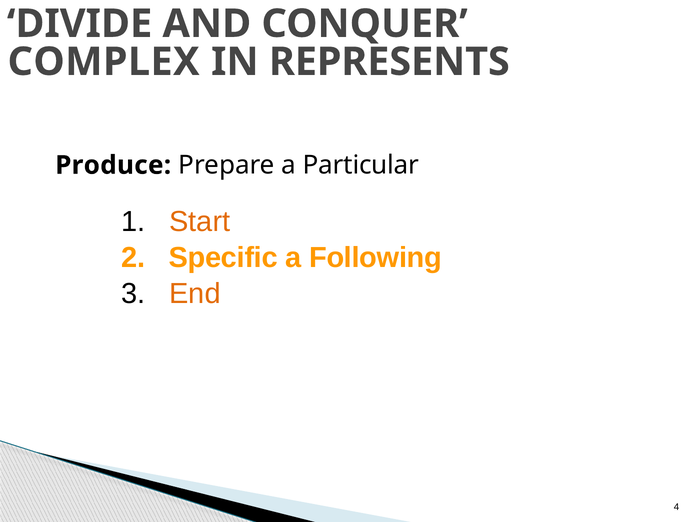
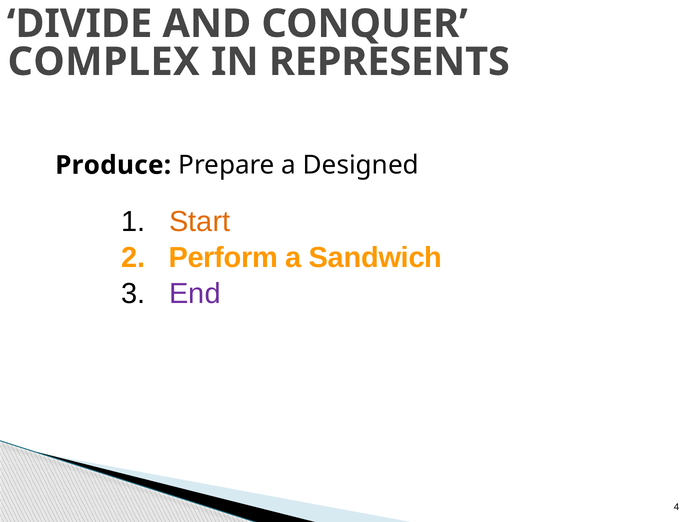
Particular: Particular -> Designed (361, 165)
Specific: Specific -> Perform (223, 258)
Following: Following -> Sandwich (375, 258)
End colour: orange -> purple (195, 294)
